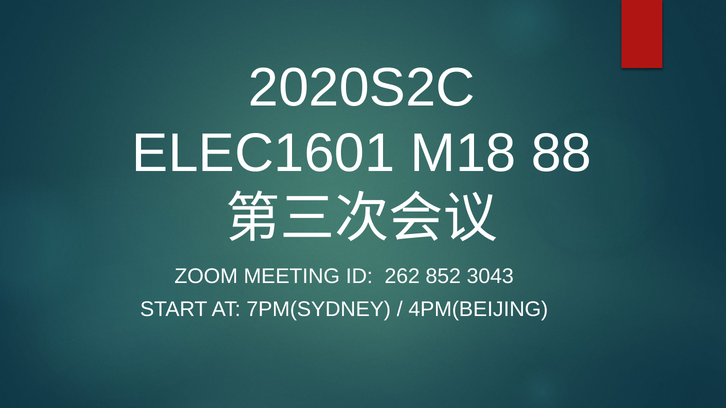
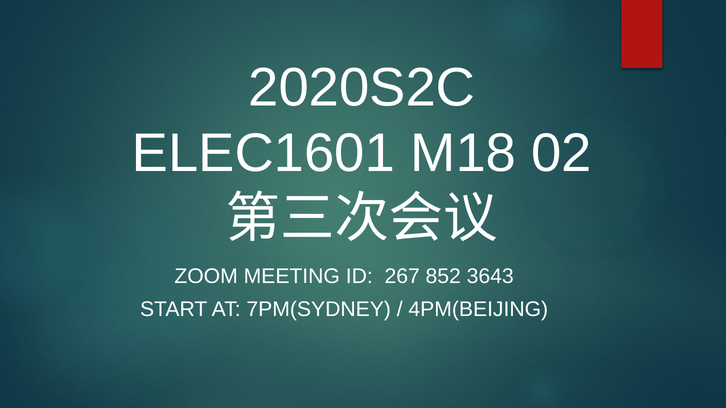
88: 88 -> 02 (561, 153)
262: 262 -> 267 (402, 277)
3043: 3043 -> 3643 (490, 277)
